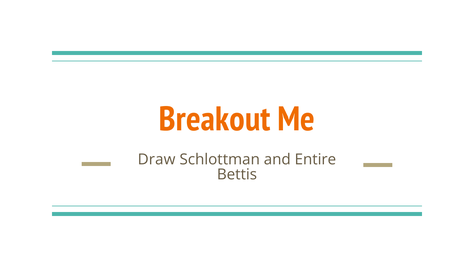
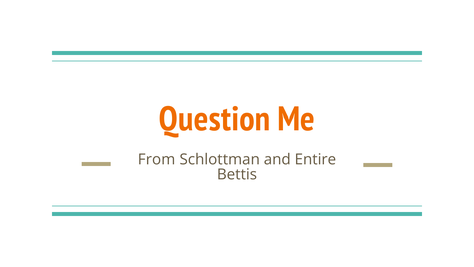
Breakout: Breakout -> Question (215, 119)
Draw: Draw -> From (157, 159)
